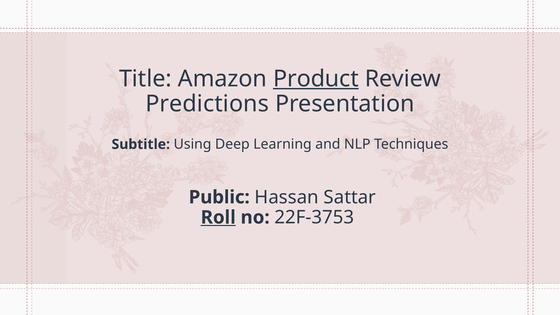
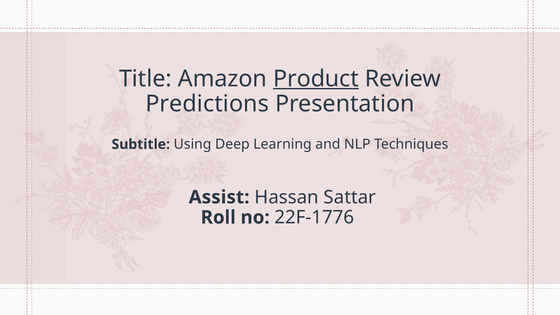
Public: Public -> Assist (219, 197)
Roll underline: present -> none (218, 217)
22F-3753: 22F-3753 -> 22F-1776 (314, 217)
